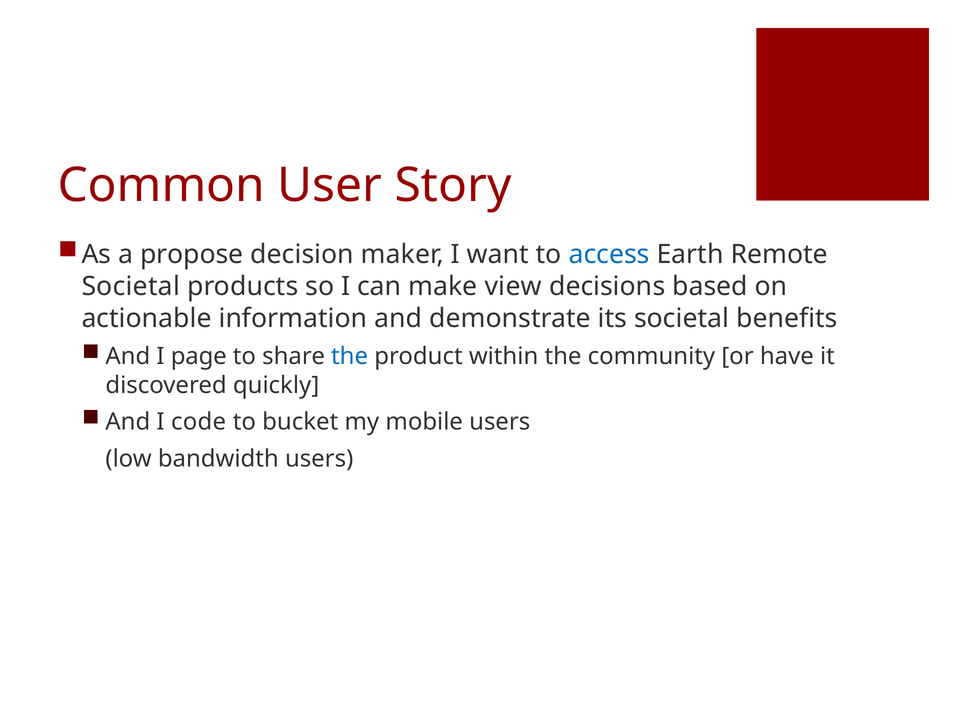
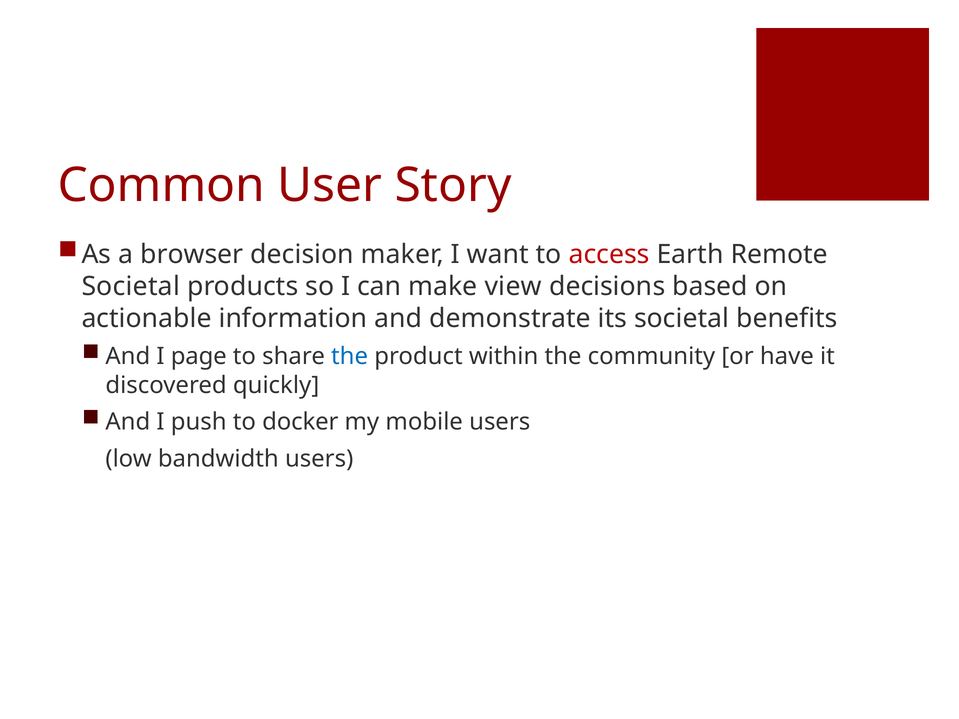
propose: propose -> browser (192, 254)
access colour: blue -> red (609, 254)
code: code -> push (199, 422)
bucket: bucket -> docker (300, 422)
